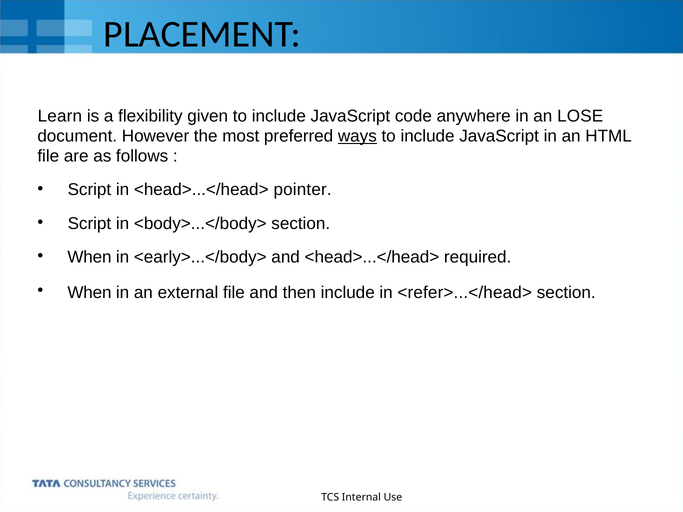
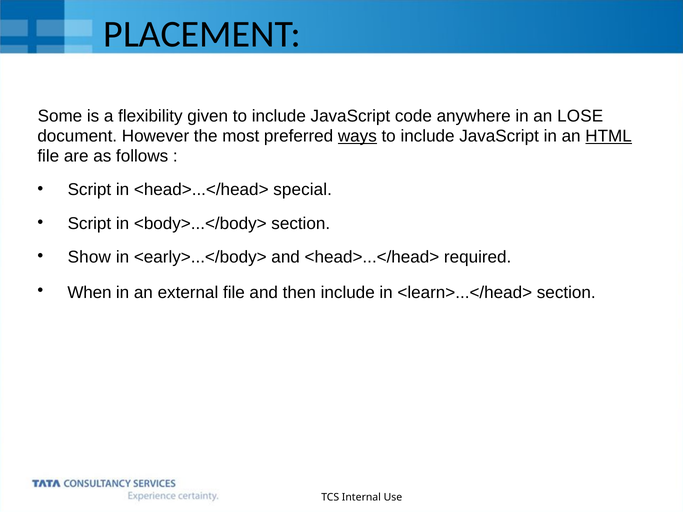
Learn: Learn -> Some (60, 116)
HTML underline: none -> present (609, 136)
pointer: pointer -> special (303, 190)
When: When -> Show (89, 257)
<refer>...</head>: <refer>...</head> -> <learn>...</head> (465, 293)
